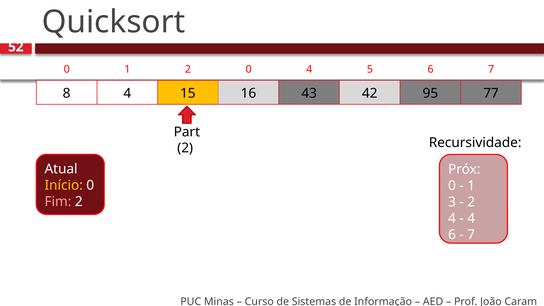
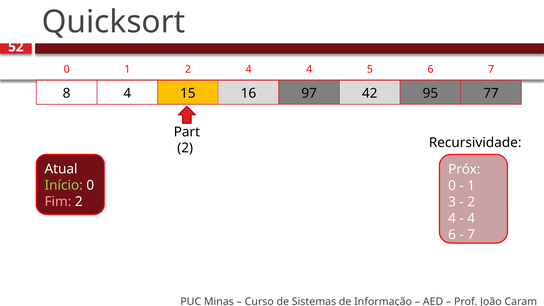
1 2 0: 0 -> 4 (249, 69)
43: 43 -> 97 (309, 93)
Início colour: yellow -> light green (64, 185)
